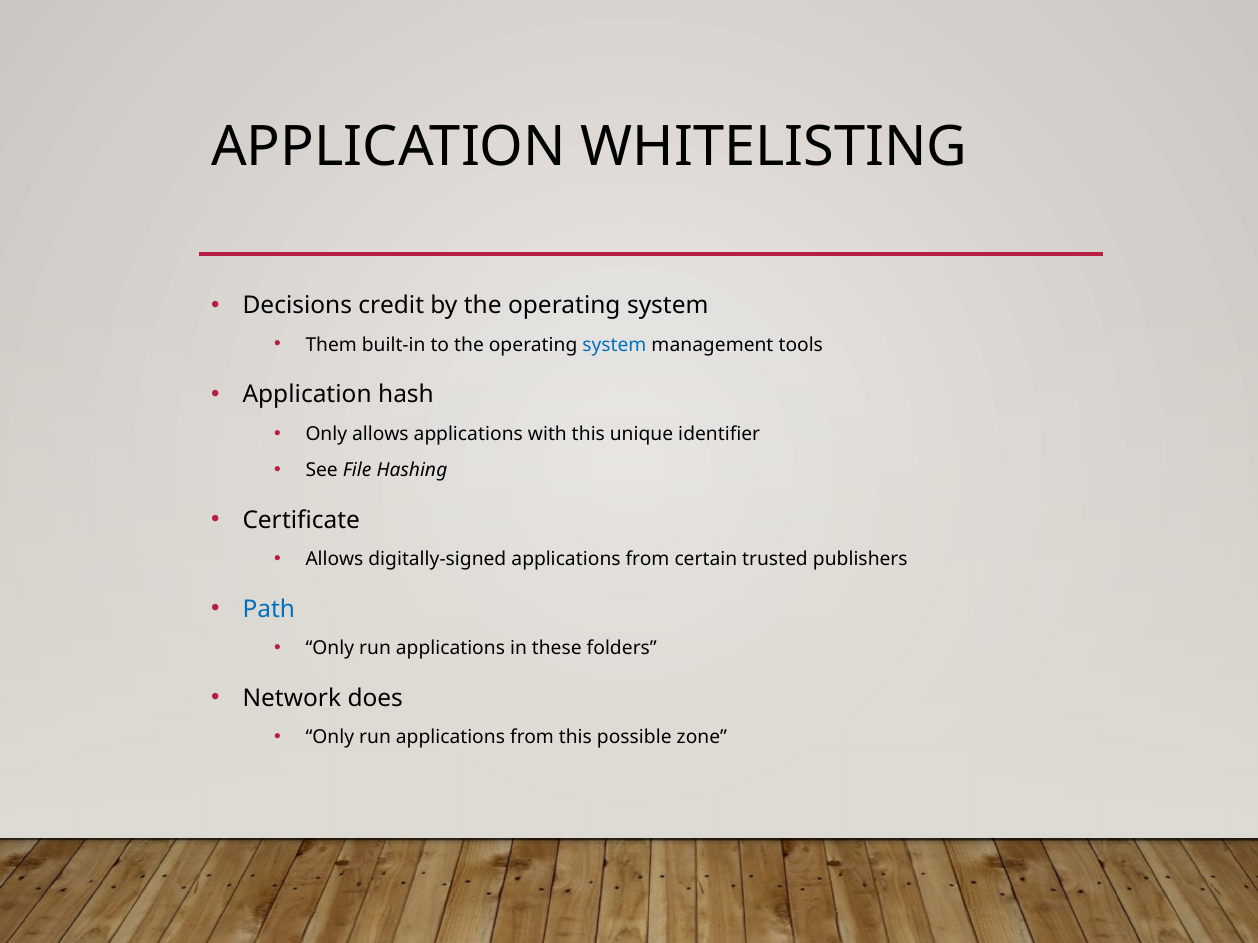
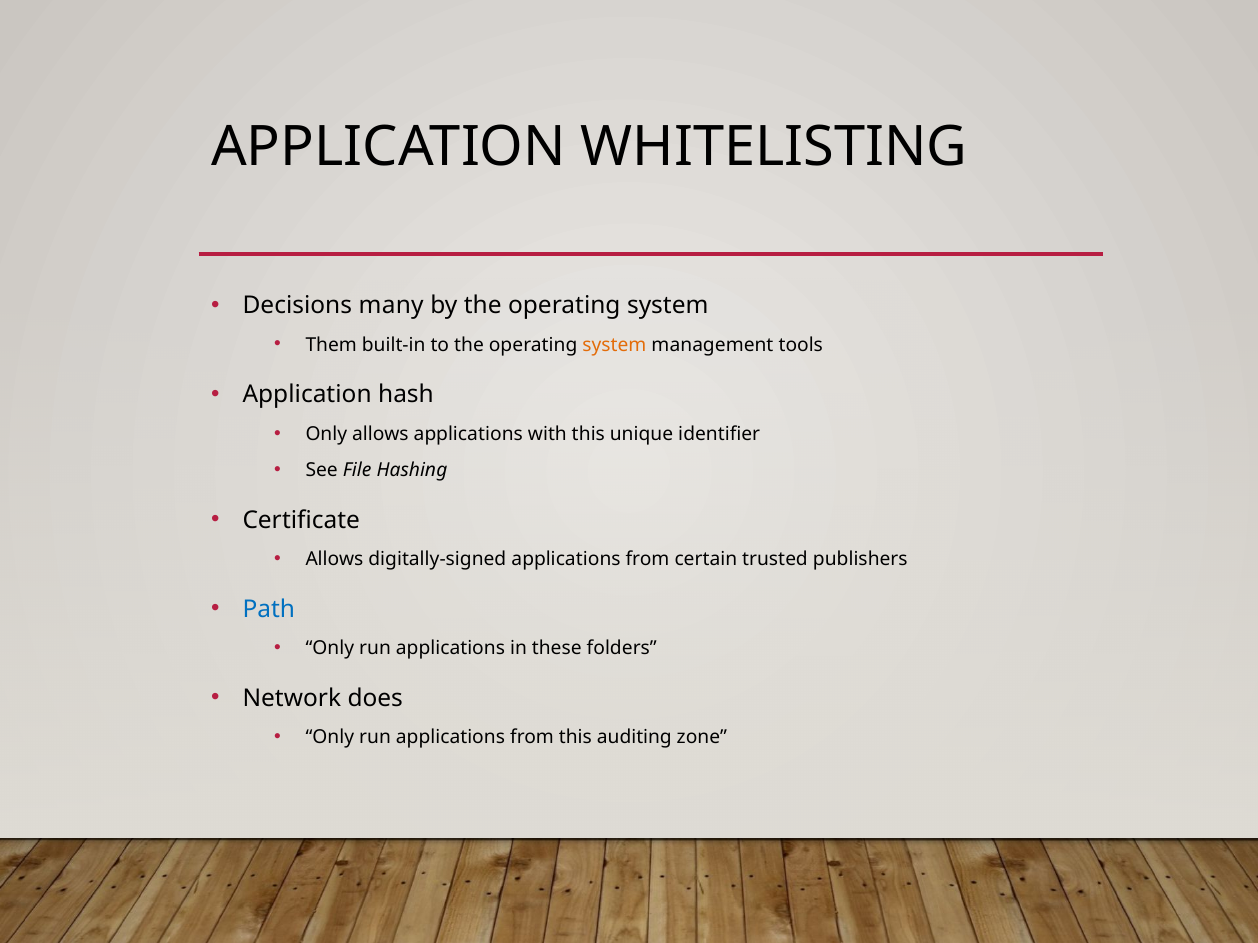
credit: credit -> many (391, 306)
system colour: blue -> orange (614, 345)
possible: possible -> auditing (634, 738)
